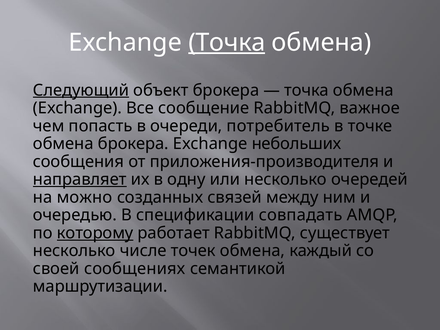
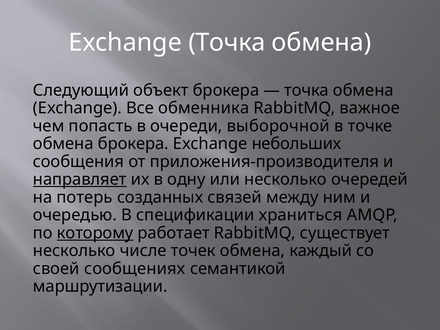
Точка underline: present -> none (227, 42)
Следующий underline: present -> none (81, 90)
сообщение: сообщение -> обменника (204, 108)
потребитель: потребитель -> выборочной (278, 126)
можно: можно -> потерь (85, 197)
совпадать: совпадать -> храниться (301, 215)
